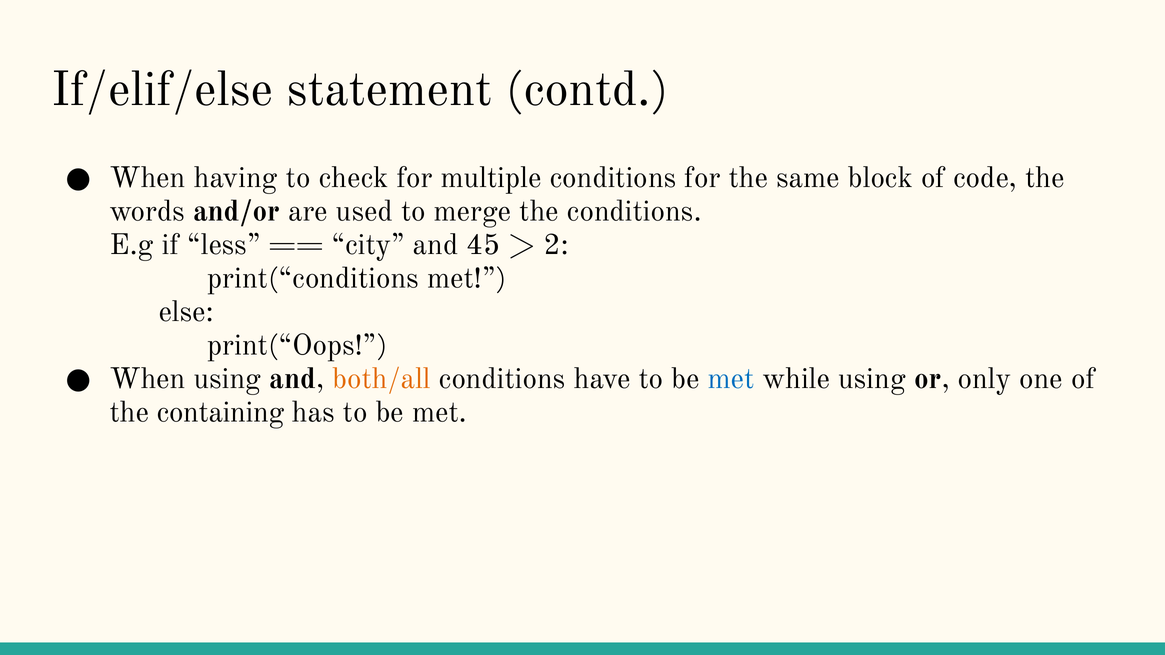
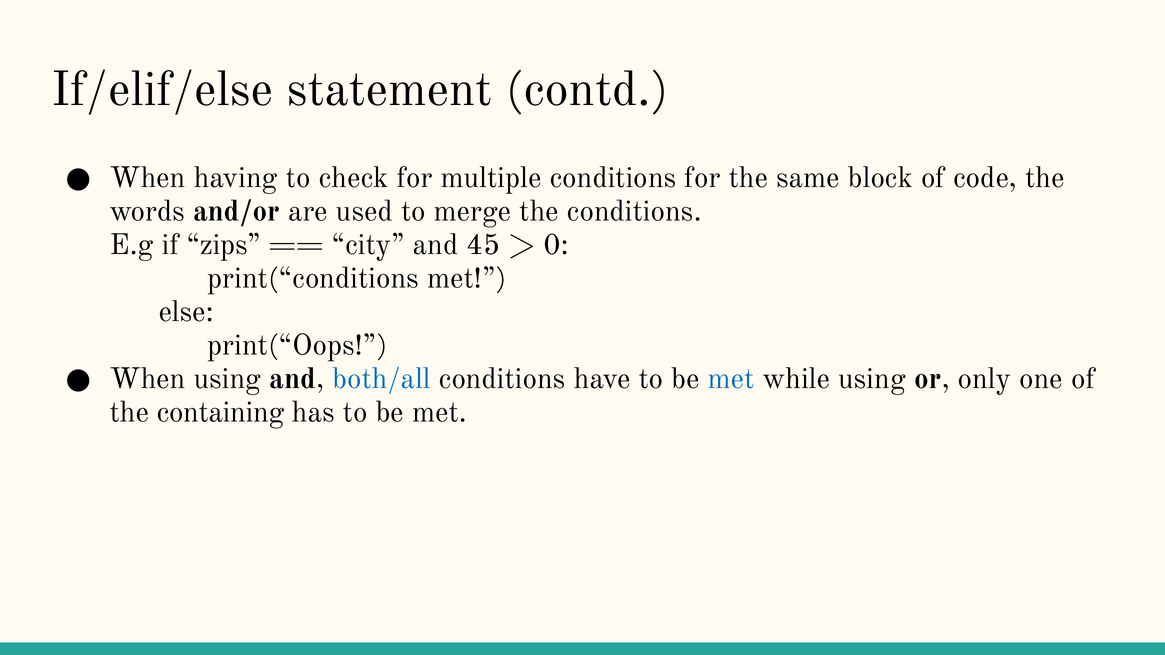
less: less -> zips (224, 245)
2: 2 -> 0 (556, 245)
both/all colour: orange -> blue (382, 379)
